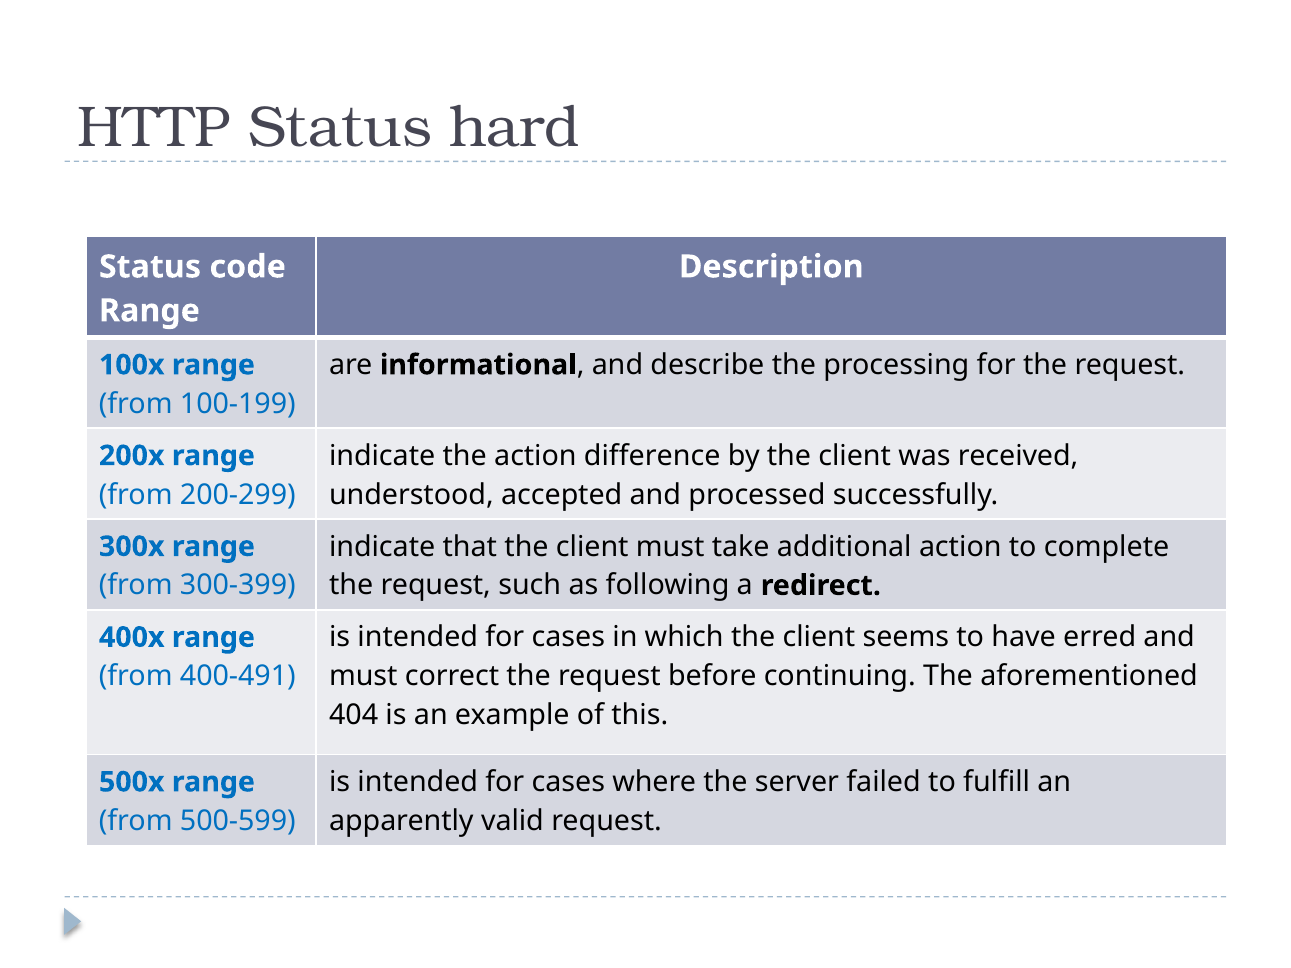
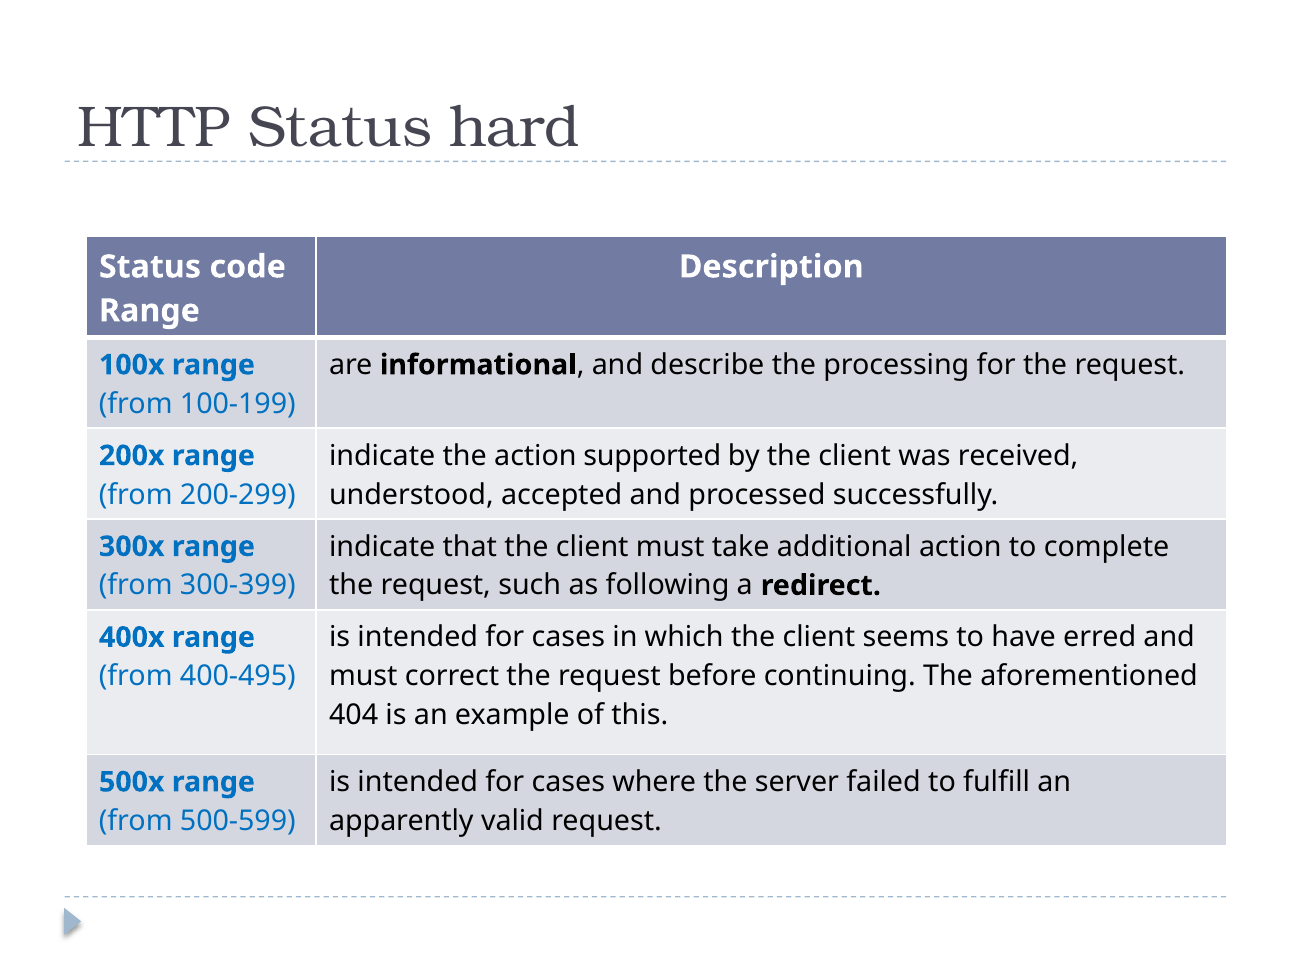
difference: difference -> supported (652, 456)
400-491: 400-491 -> 400-495 (238, 676)
